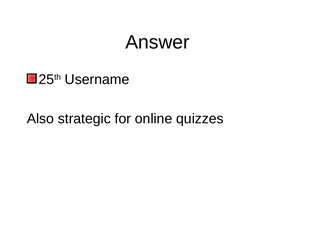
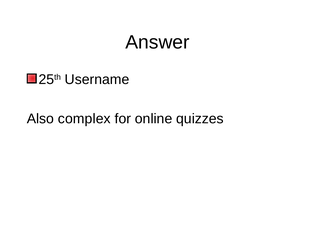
strategic: strategic -> complex (84, 118)
